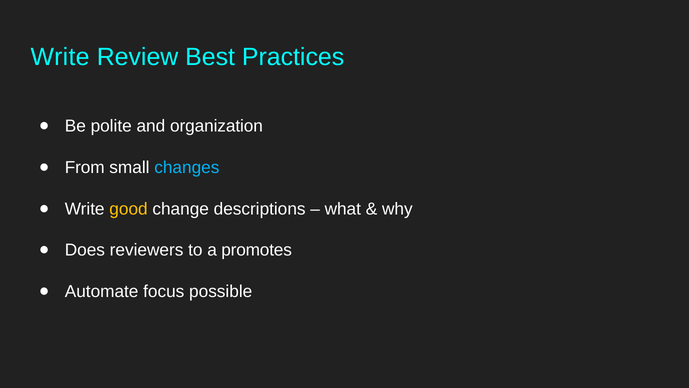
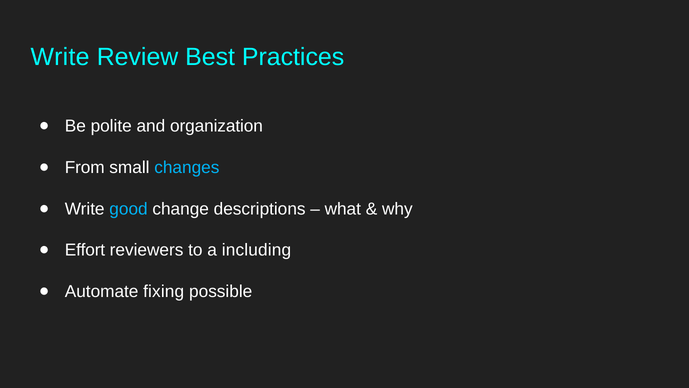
good colour: yellow -> light blue (129, 209)
Does: Does -> Effort (85, 250)
promotes: promotes -> including (256, 250)
focus: focus -> fixing (164, 291)
